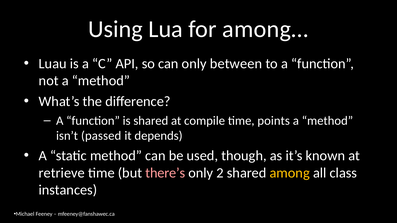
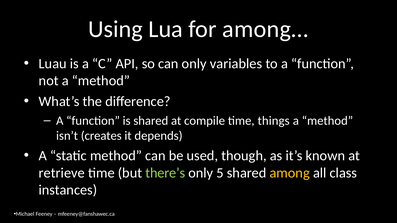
between: between -> variables (236, 64)
points: points -> things (274, 121)
passed: passed -> creates (101, 136)
there’s colour: pink -> light green (165, 173)
2: 2 -> 5 (220, 173)
